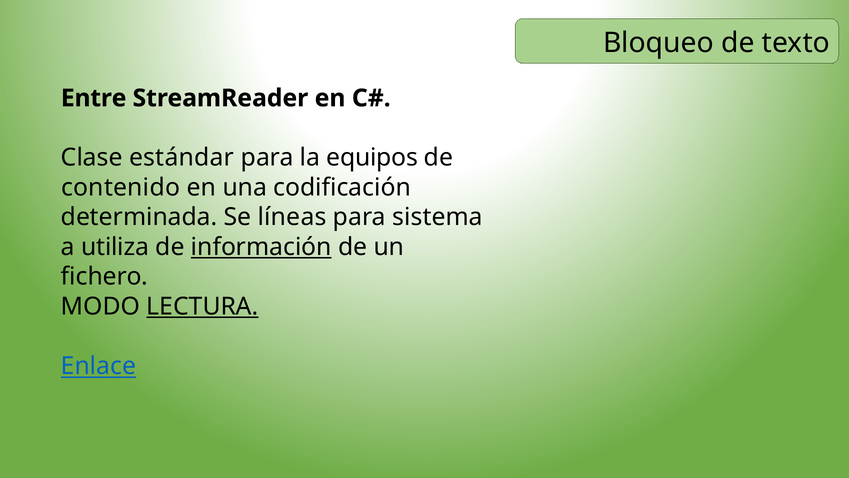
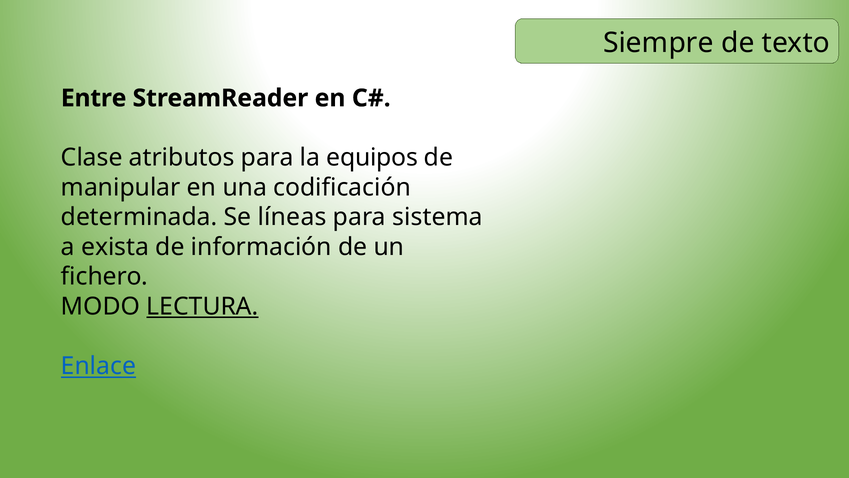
Bloqueo: Bloqueo -> Siempre (658, 43)
estándar: estándar -> atributos (182, 158)
contenido: contenido -> manipular (121, 187)
utiliza: utiliza -> exista (115, 247)
información underline: present -> none (261, 247)
